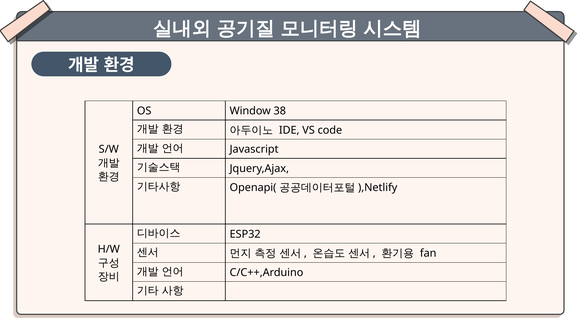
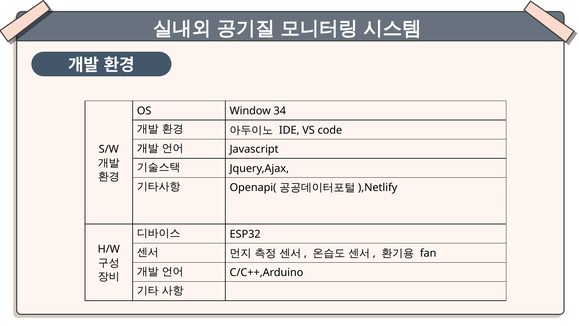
38: 38 -> 34 (280, 111)
